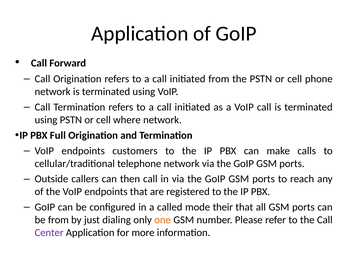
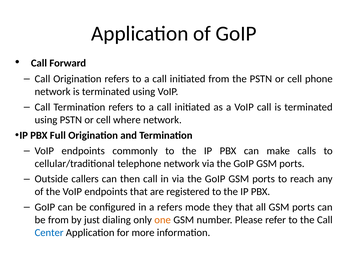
customers: customers -> commonly (135, 151)
a called: called -> refers (170, 207)
their: their -> they (223, 207)
Center colour: purple -> blue (49, 233)
